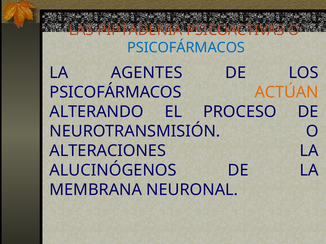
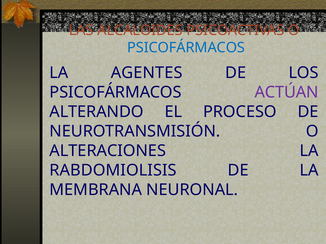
PIPTADENIA: PIPTADENIA -> ALCALOIDES (140, 30)
ACTÚAN colour: orange -> purple (287, 92)
ALUCINÓGENOS: ALUCINÓGENOS -> RABDOMIOLISIS (113, 171)
